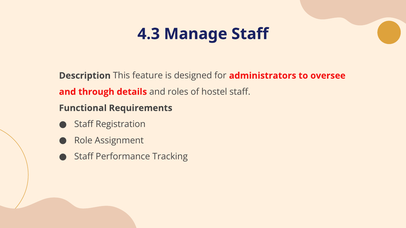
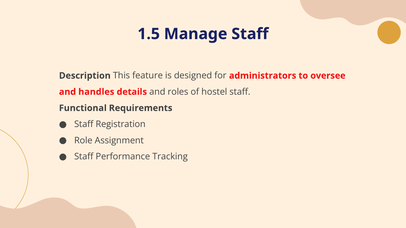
4.3: 4.3 -> 1.5 (149, 34)
through: through -> handles (96, 92)
